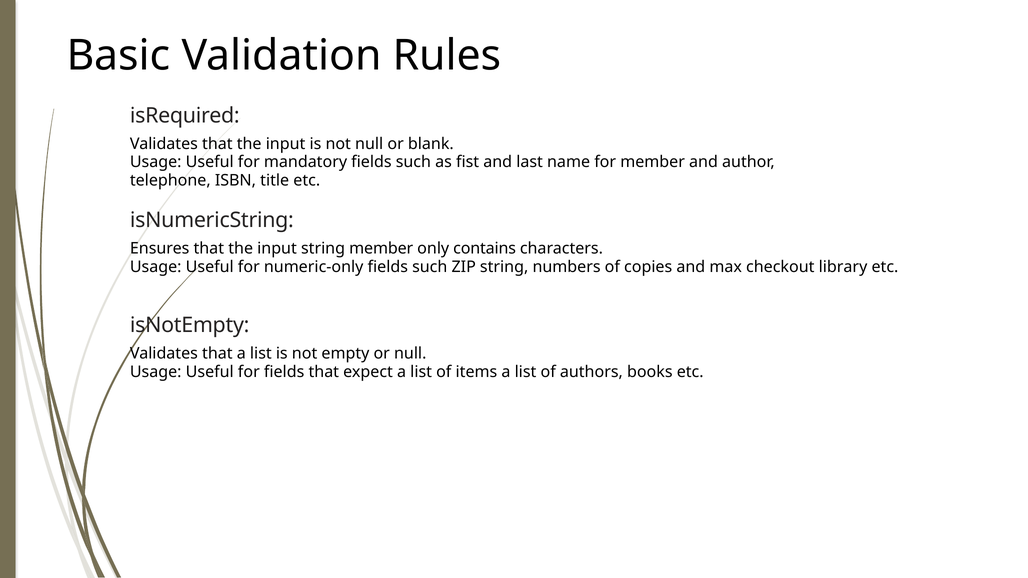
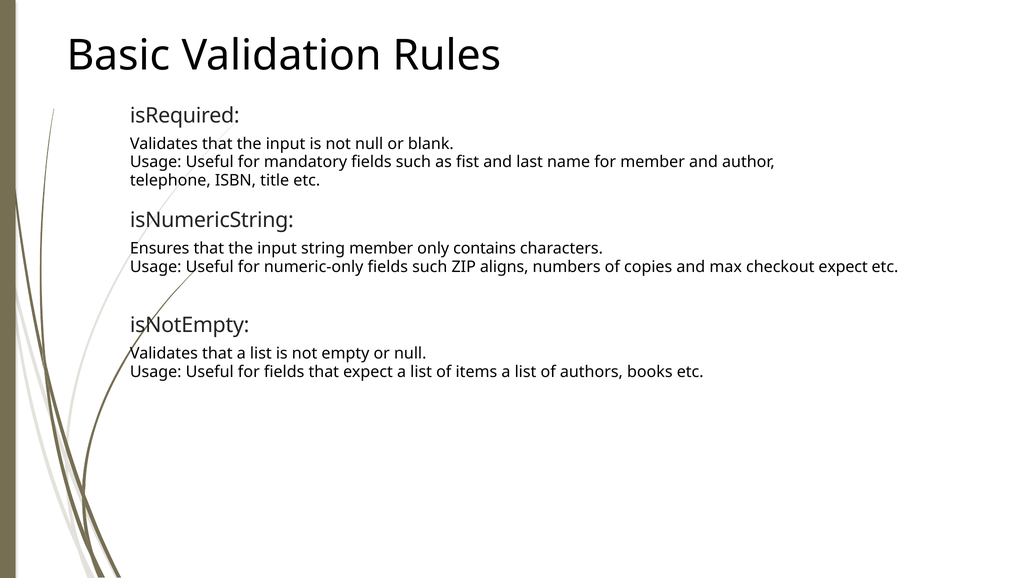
ZIP string: string -> aligns (504, 267)
checkout library: library -> expect (843, 267)
